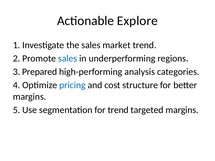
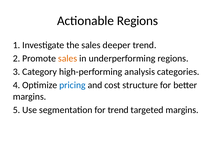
Actionable Explore: Explore -> Regions (137, 21)
market: market -> deeper (117, 45)
sales colour: blue -> orange (68, 58)
Prepared: Prepared -> Category (40, 72)
